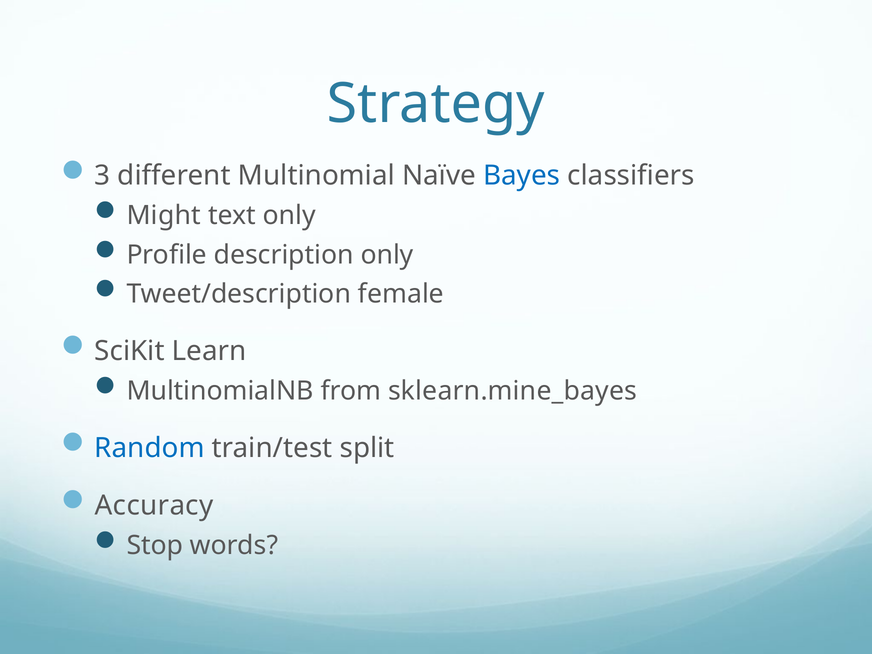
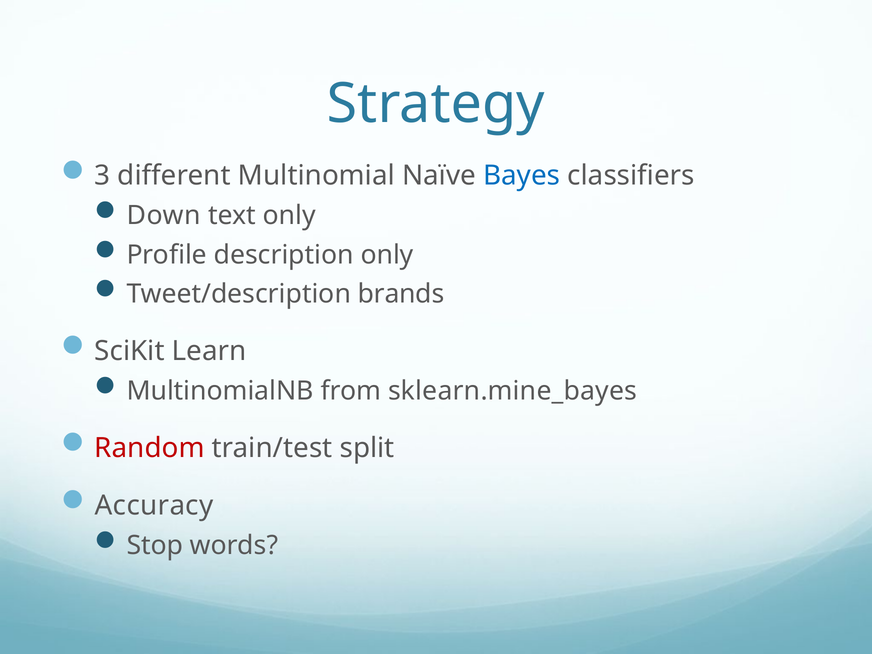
Might: Might -> Down (164, 215)
female: female -> brands (401, 294)
Random colour: blue -> red (150, 448)
